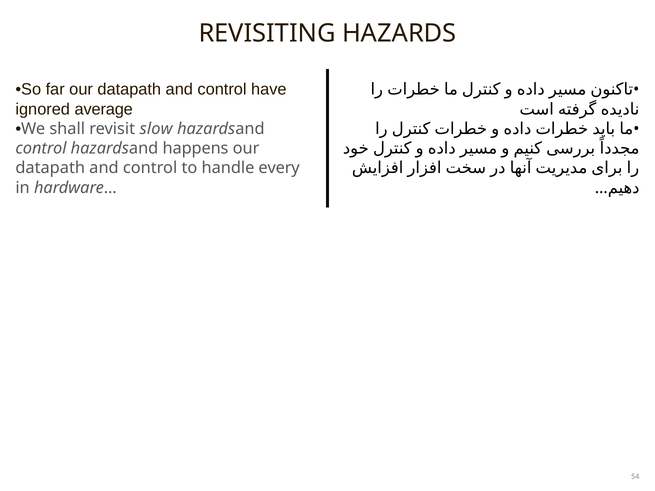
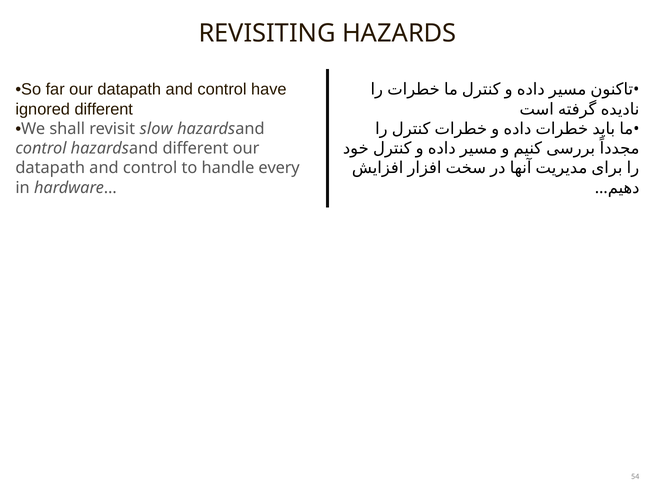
ignored average: average -> different (104, 109)
hazardsand happens: happens -> different (196, 148)
